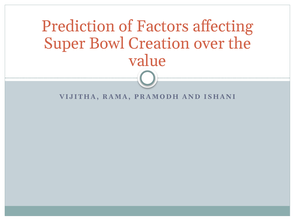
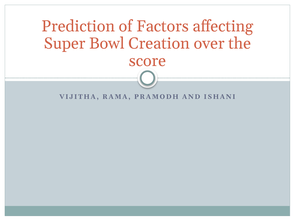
value: value -> score (147, 61)
